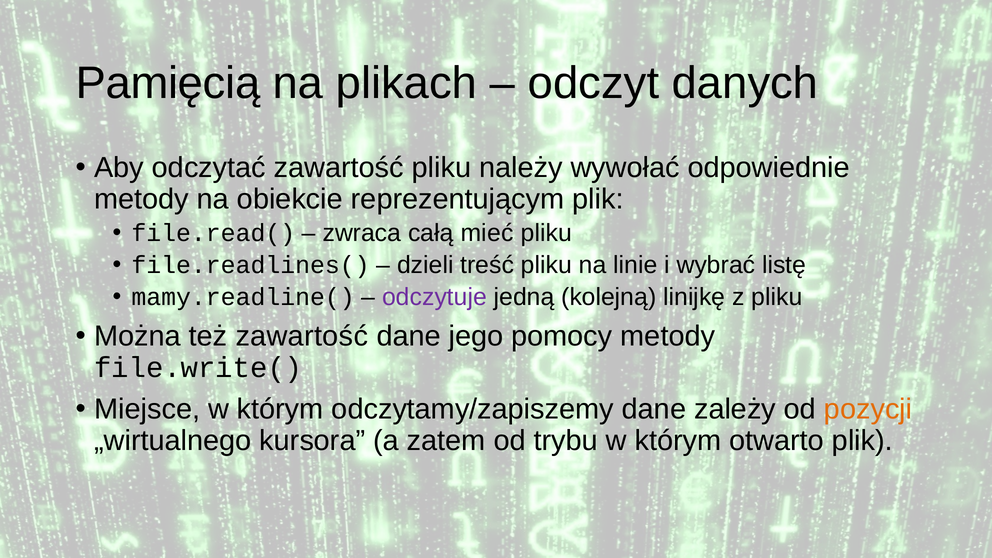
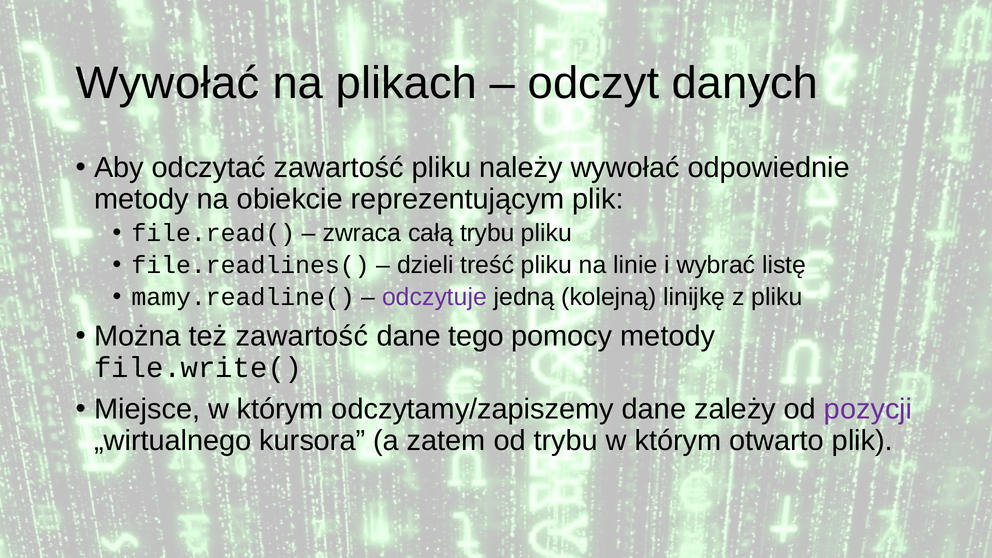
Pamięcią: Pamięcią -> Wywołać (168, 83)
całą mieć: mieć -> trybu (487, 233)
jego: jego -> tego (476, 336)
pozycji colour: orange -> purple (868, 409)
